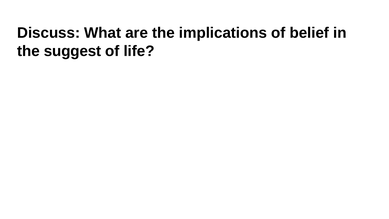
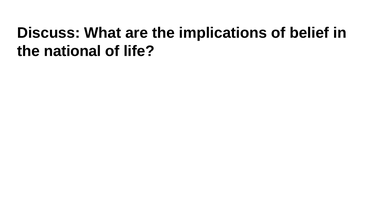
suggest: suggest -> national (73, 51)
